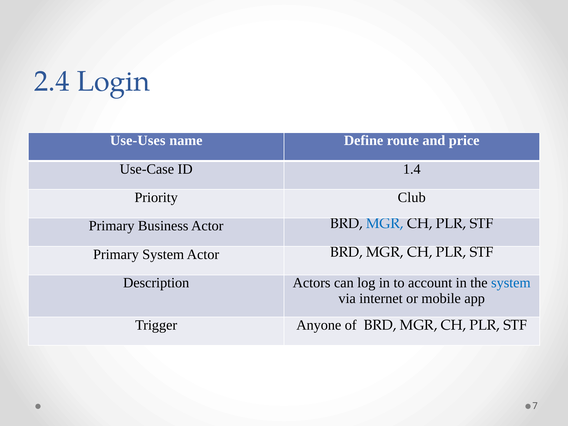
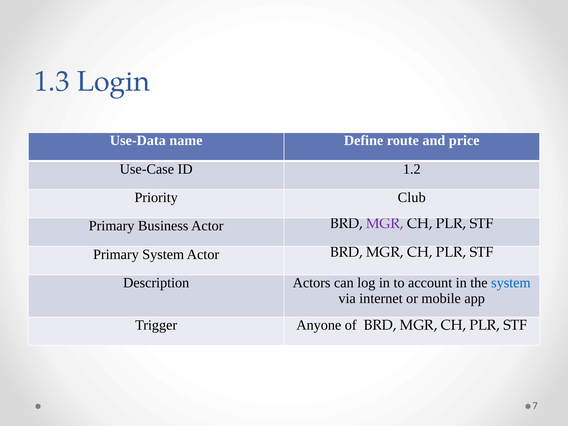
2.4: 2.4 -> 1.3 (52, 81)
Use-Uses: Use-Uses -> Use-Data (138, 141)
1.4: 1.4 -> 1.2 (412, 169)
MGR colour: blue -> purple (385, 224)
